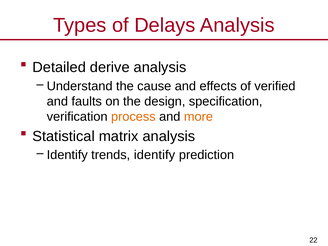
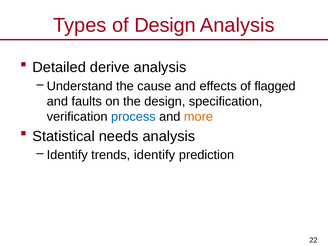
of Delays: Delays -> Design (165, 25)
verified: verified -> flagged (275, 86)
process colour: orange -> blue (133, 117)
matrix: matrix -> needs (119, 136)
